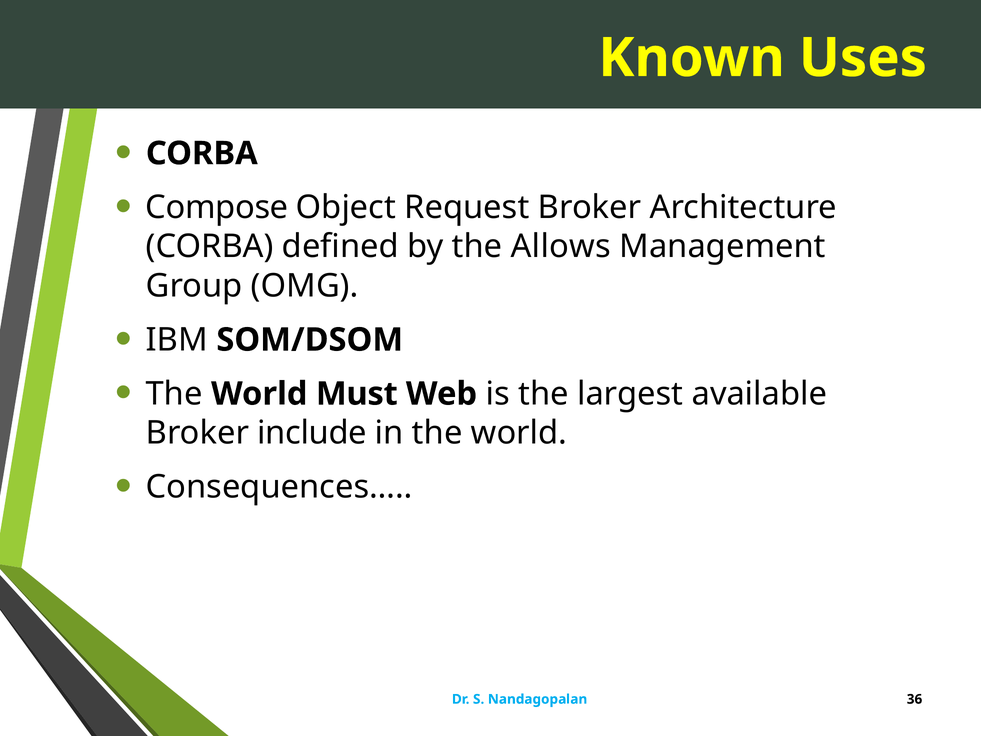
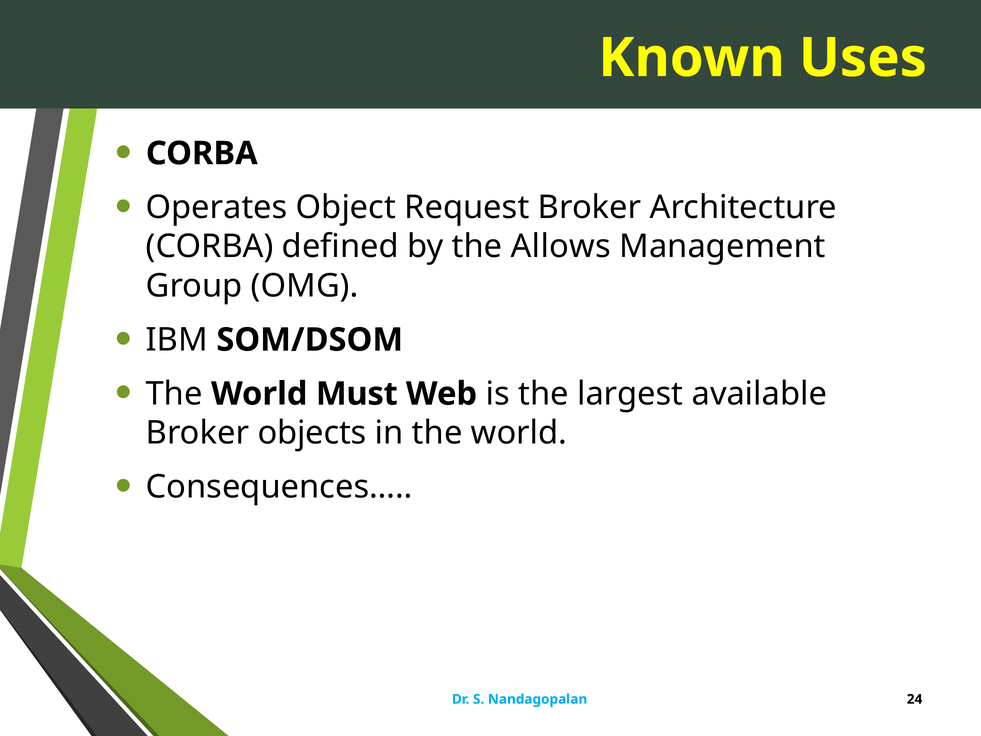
Compose: Compose -> Operates (217, 207)
include: include -> objects (312, 433)
36: 36 -> 24 (915, 699)
